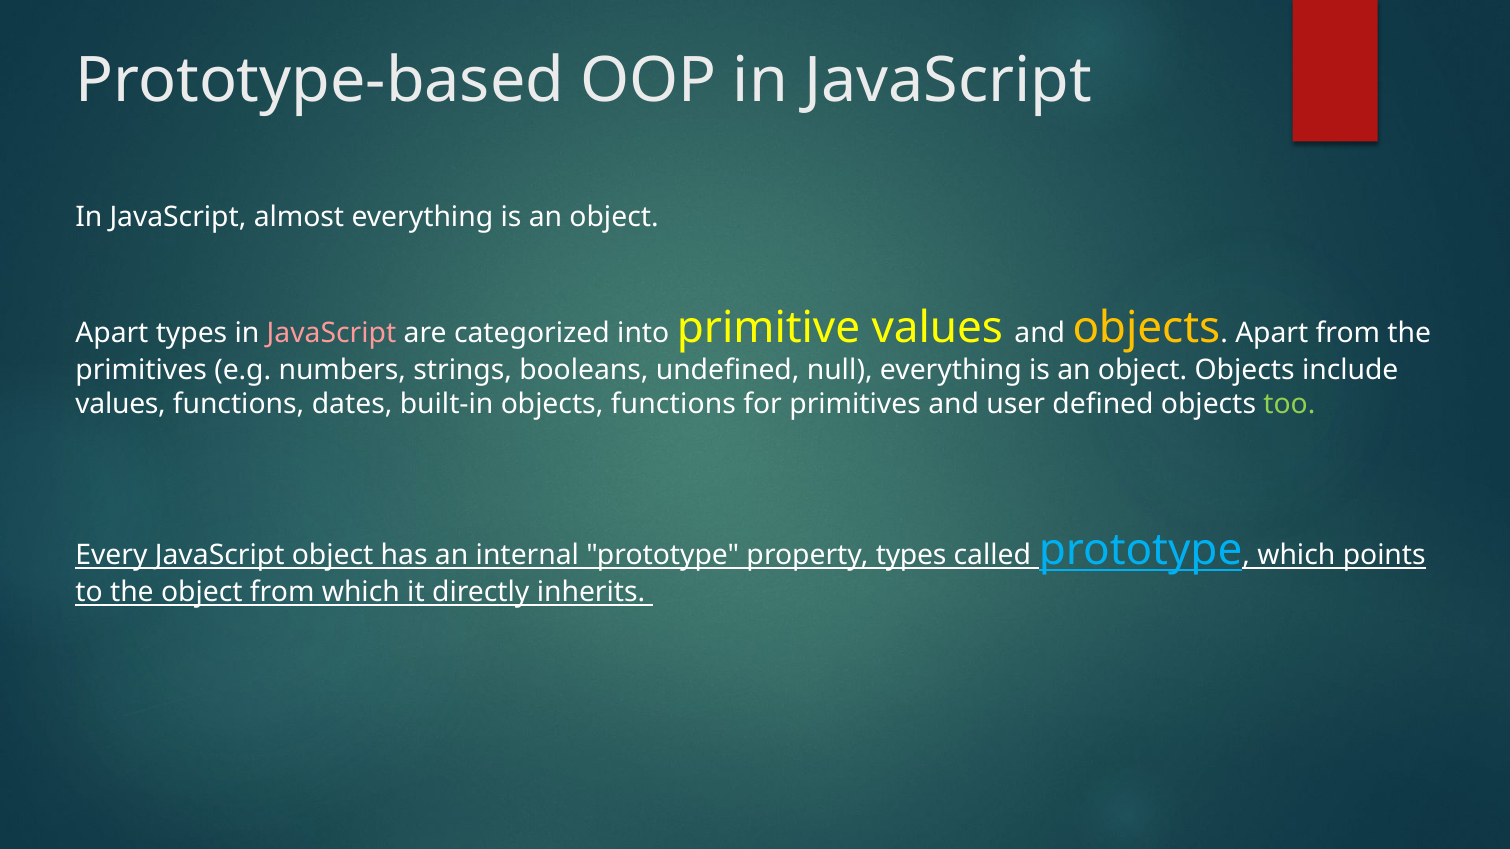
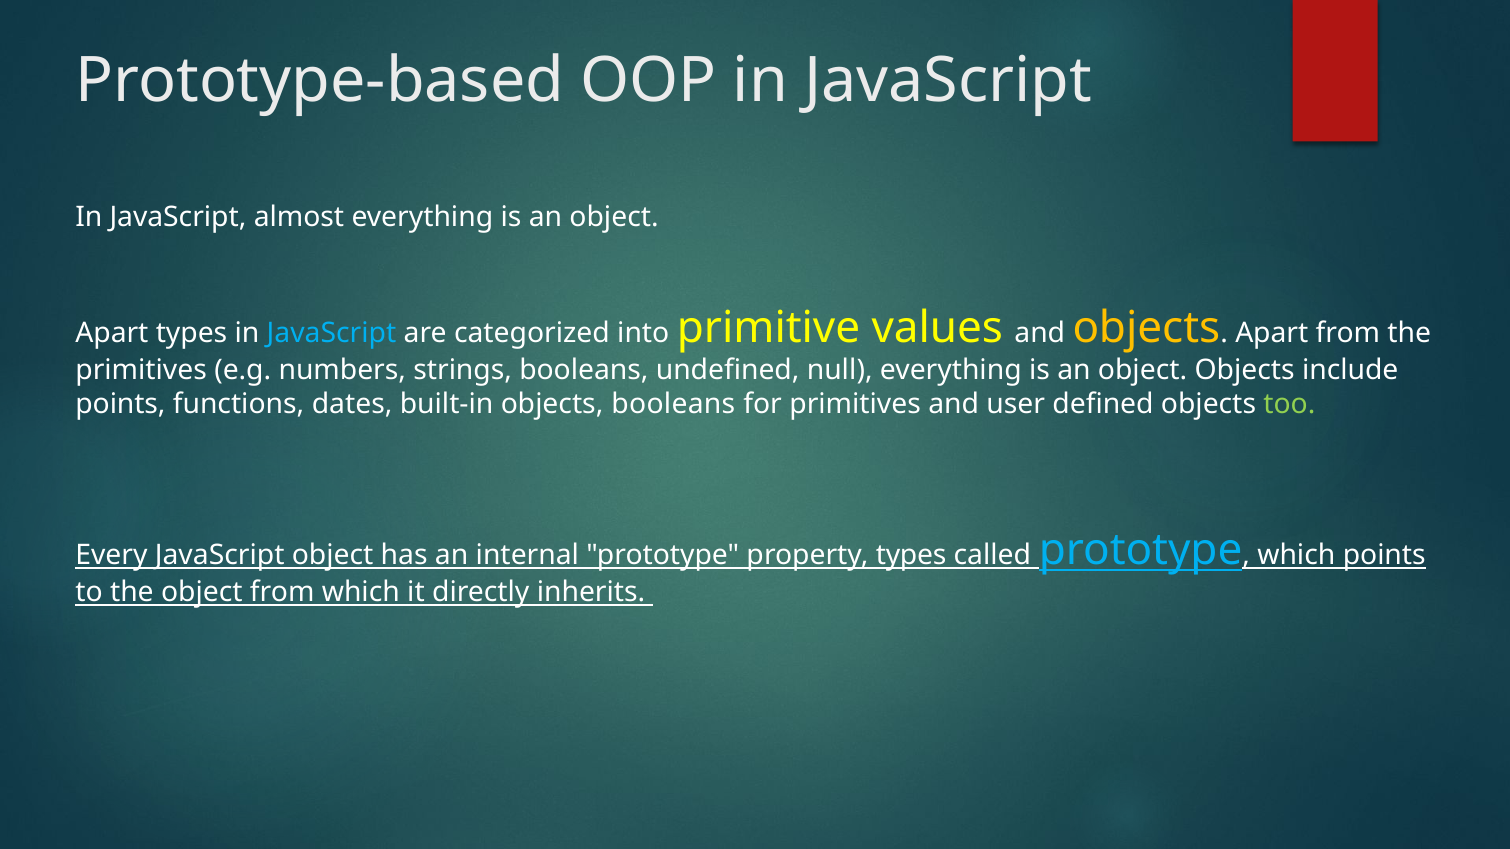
JavaScript colour: pink -> light blue (332, 333)
values: values -> points (120, 404)
objects functions: functions -> booleans (673, 404)
